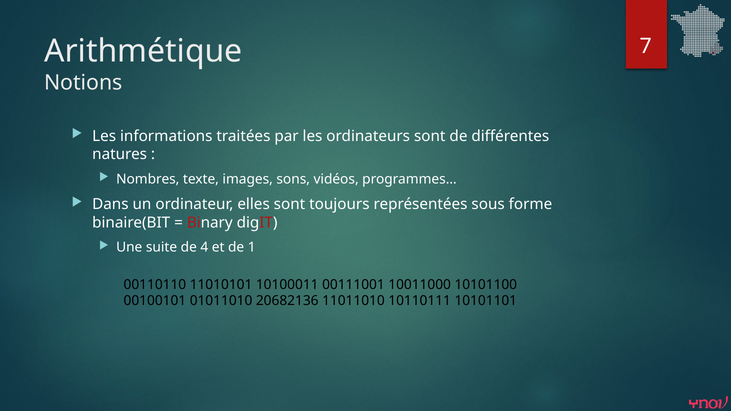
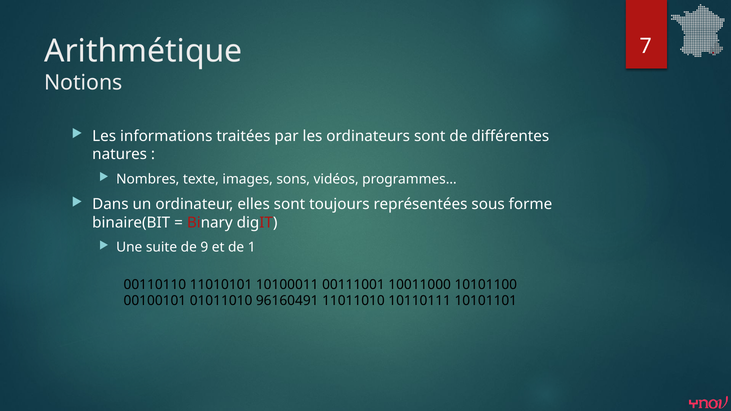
4: 4 -> 9 (204, 248)
20682136: 20682136 -> 96160491 (287, 301)
